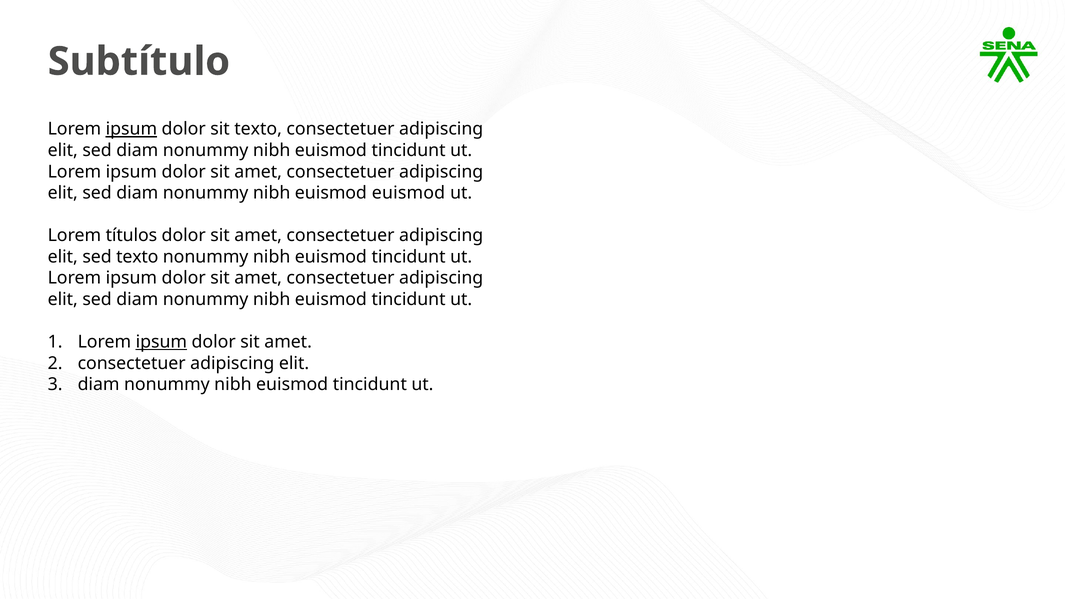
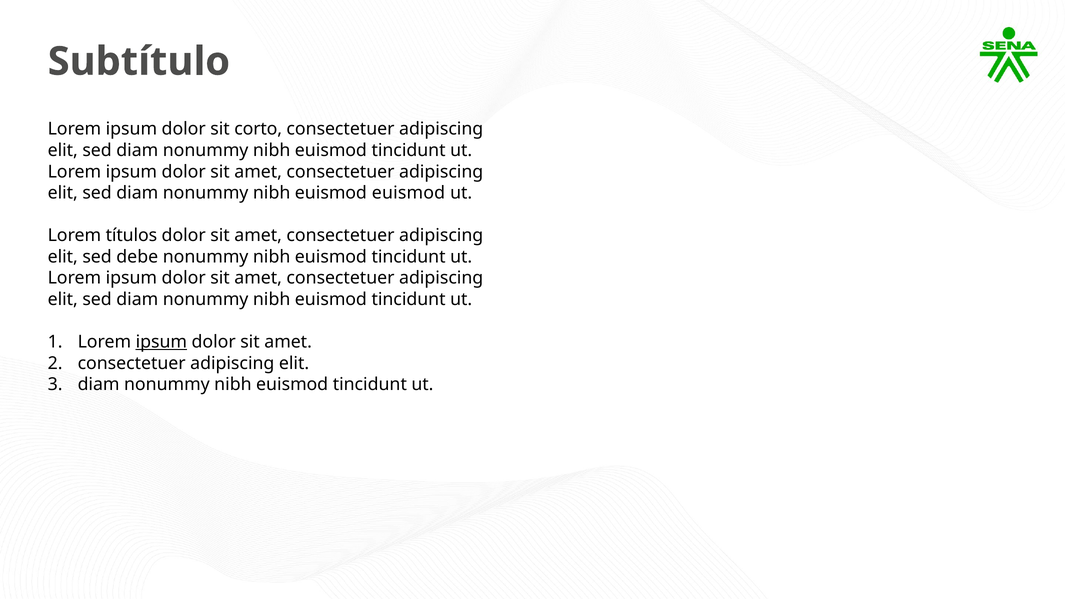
ipsum underline: present -> none (131, 129)
sit texto: texto -> corto (258, 129)
sed texto: texto -> debe (137, 257)
